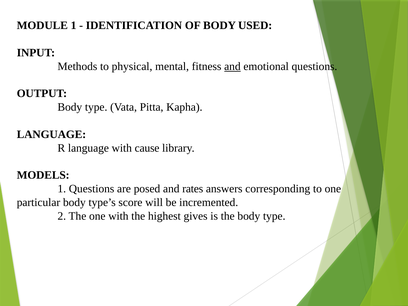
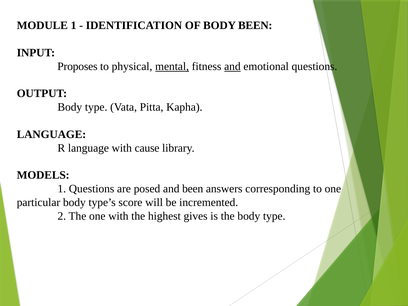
BODY USED: USED -> BEEN (255, 26)
Methods: Methods -> Proposes (77, 66)
mental underline: none -> present (172, 66)
and rates: rates -> been (193, 189)
